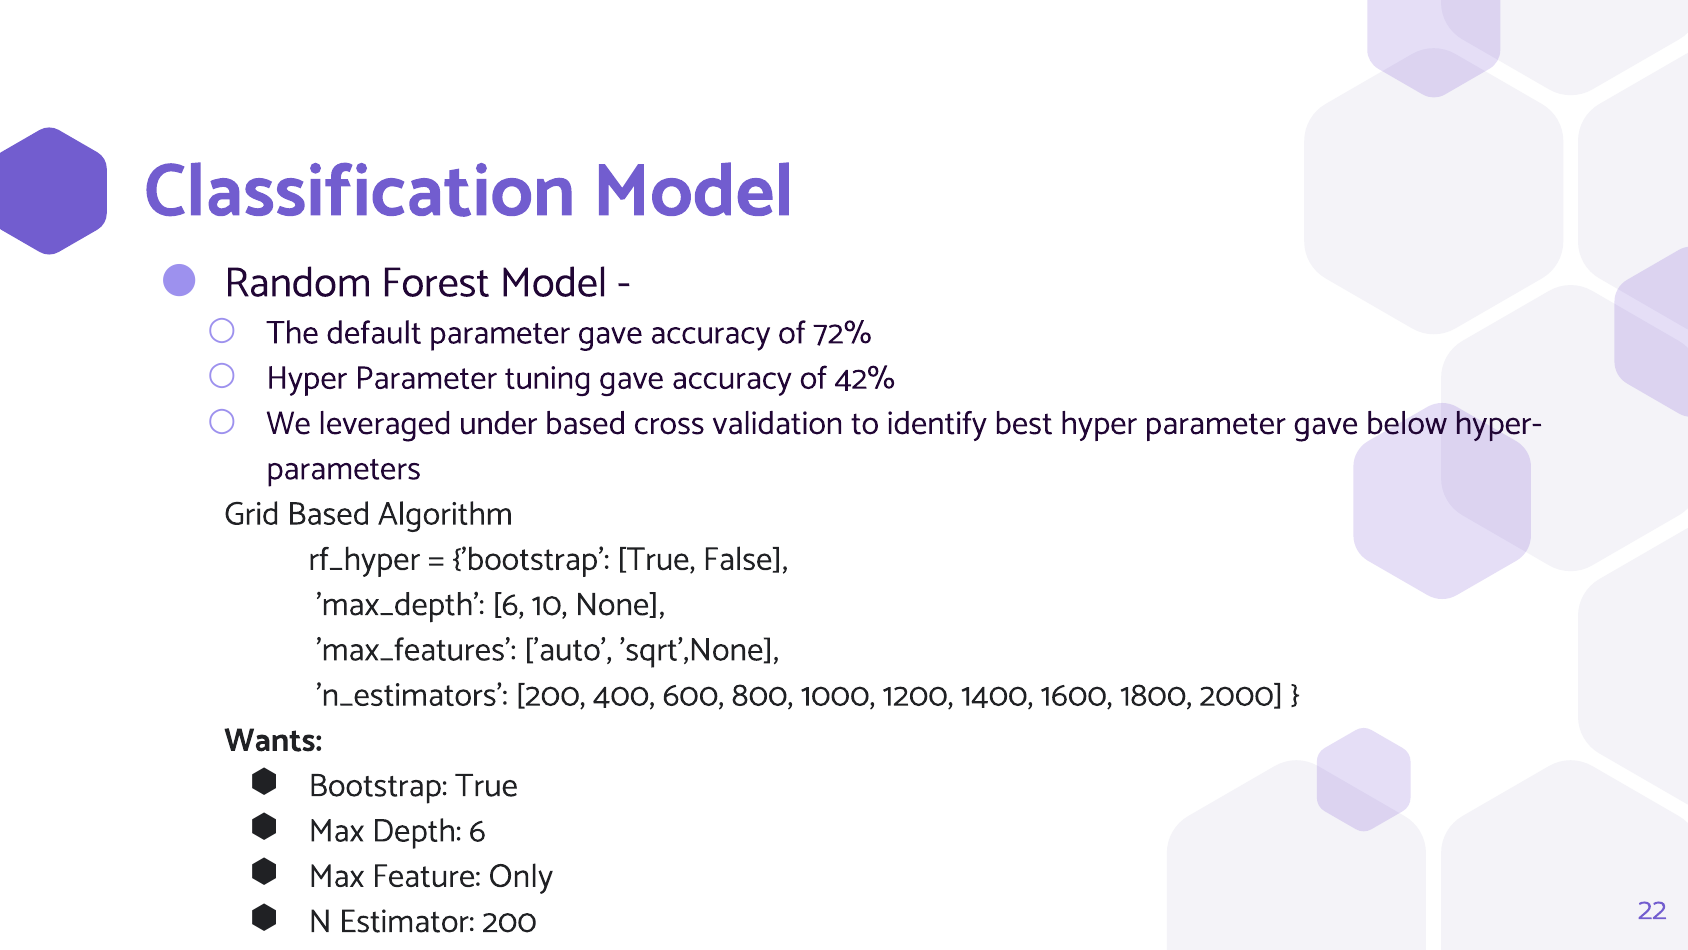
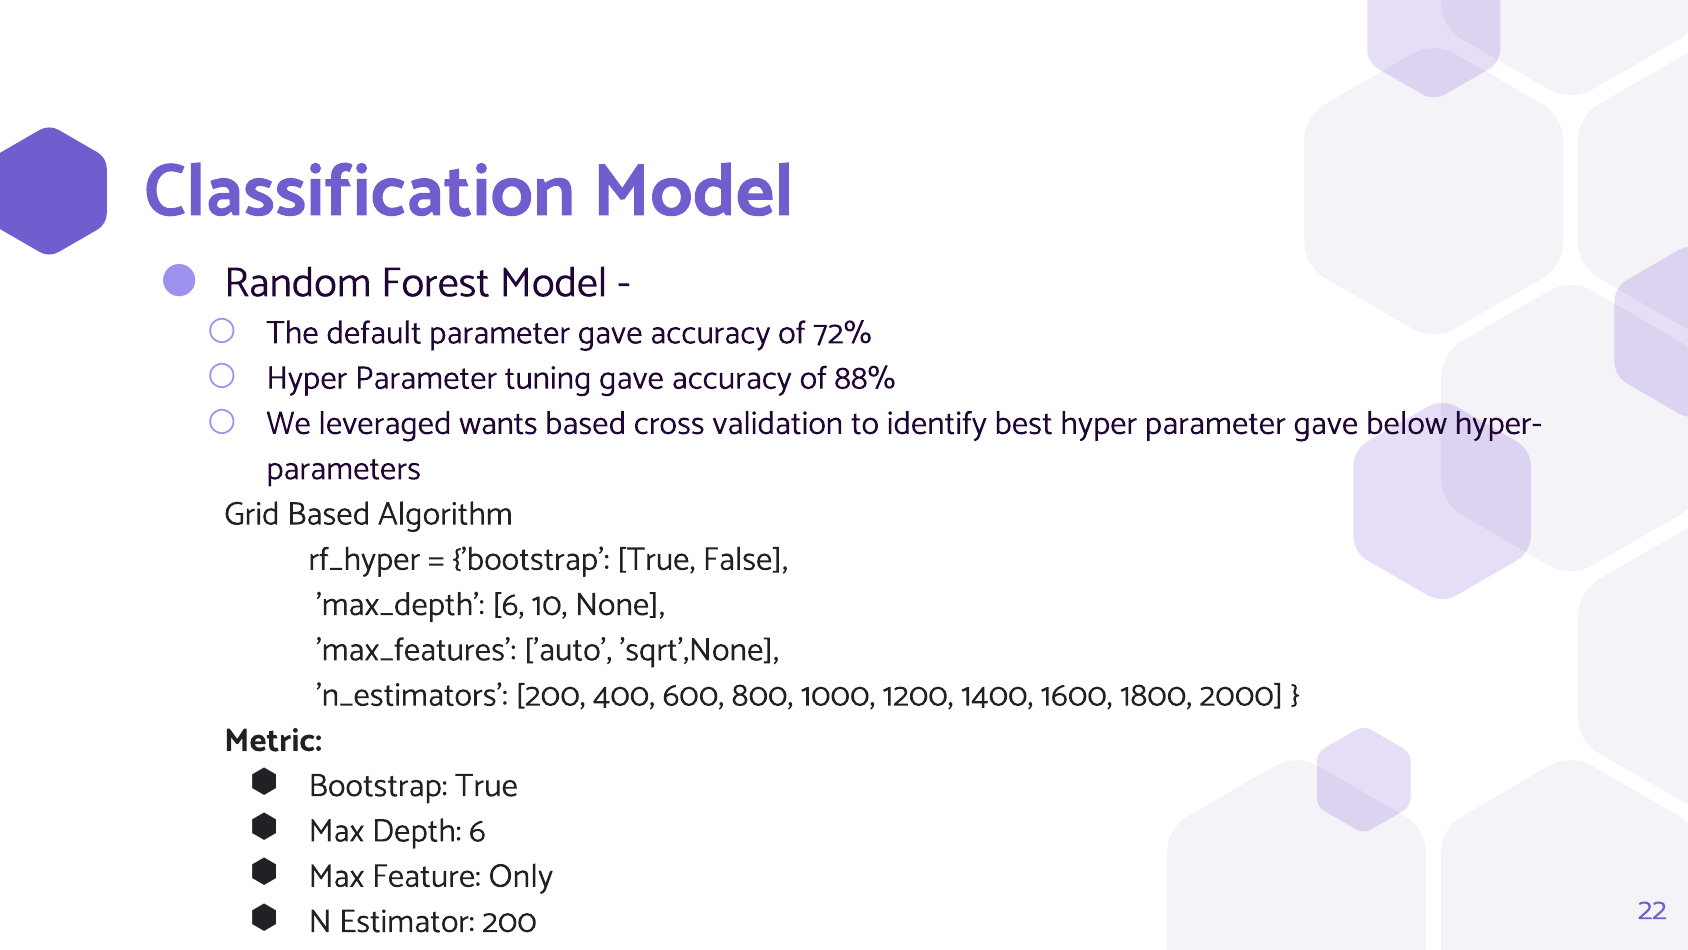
42%: 42% -> 88% (865, 378)
under: under -> wants (498, 423)
Wants: Wants -> Metric (273, 740)
